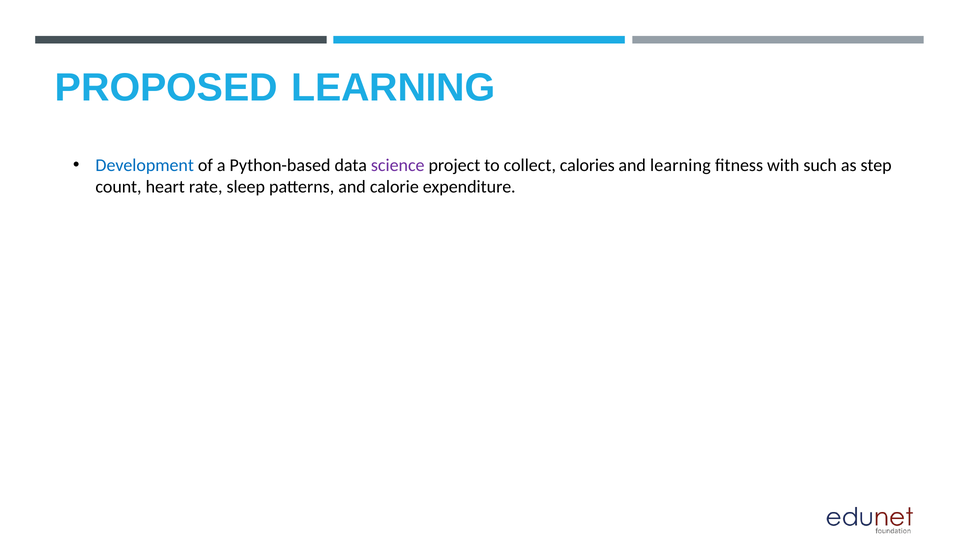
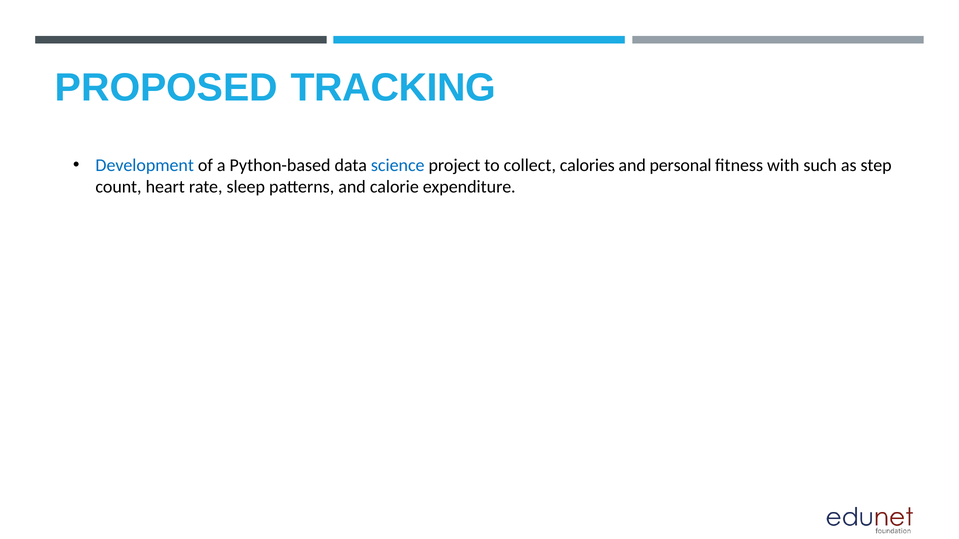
PROPOSED LEARNING: LEARNING -> TRACKING (393, 88)
science colour: purple -> blue (398, 165)
and learning: learning -> personal (681, 165)
